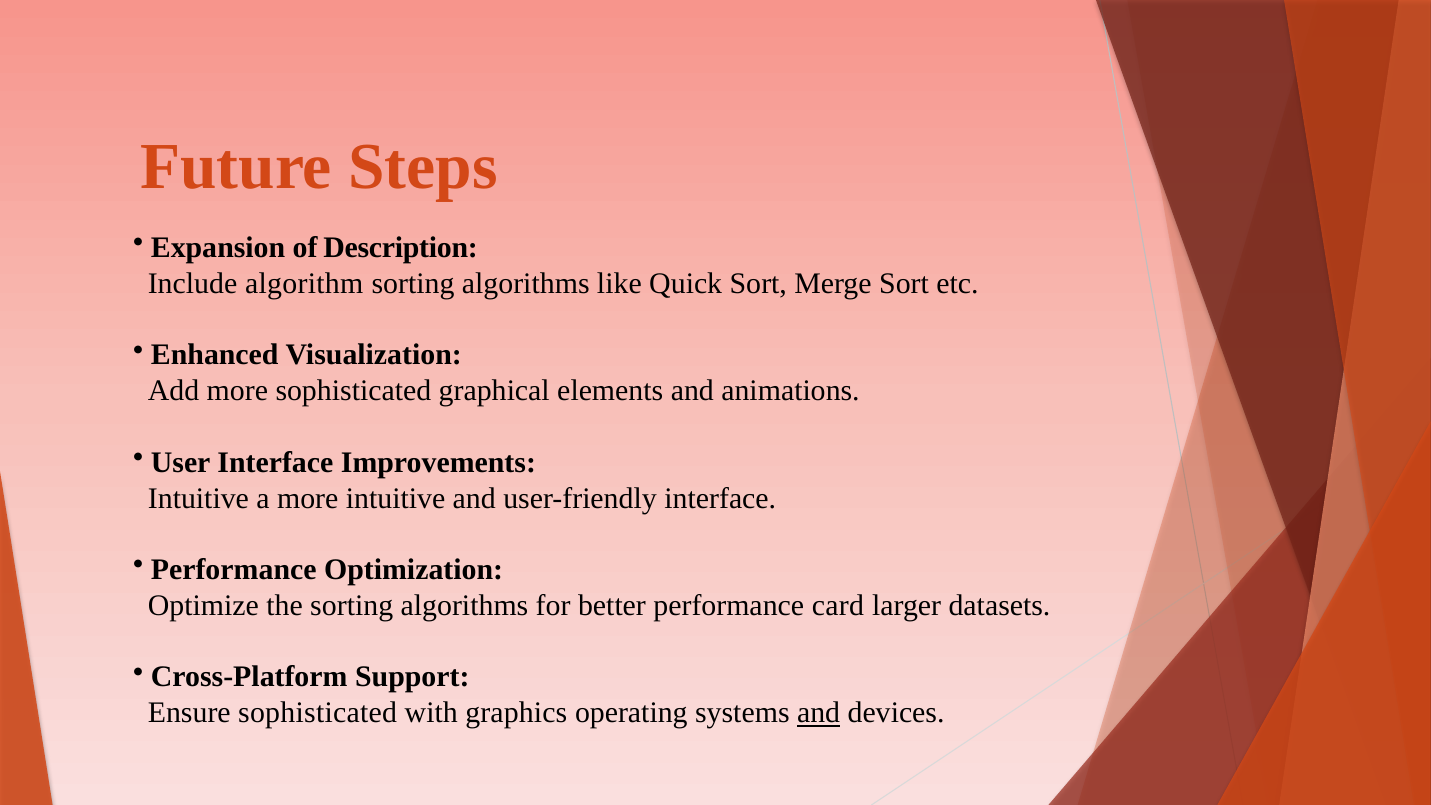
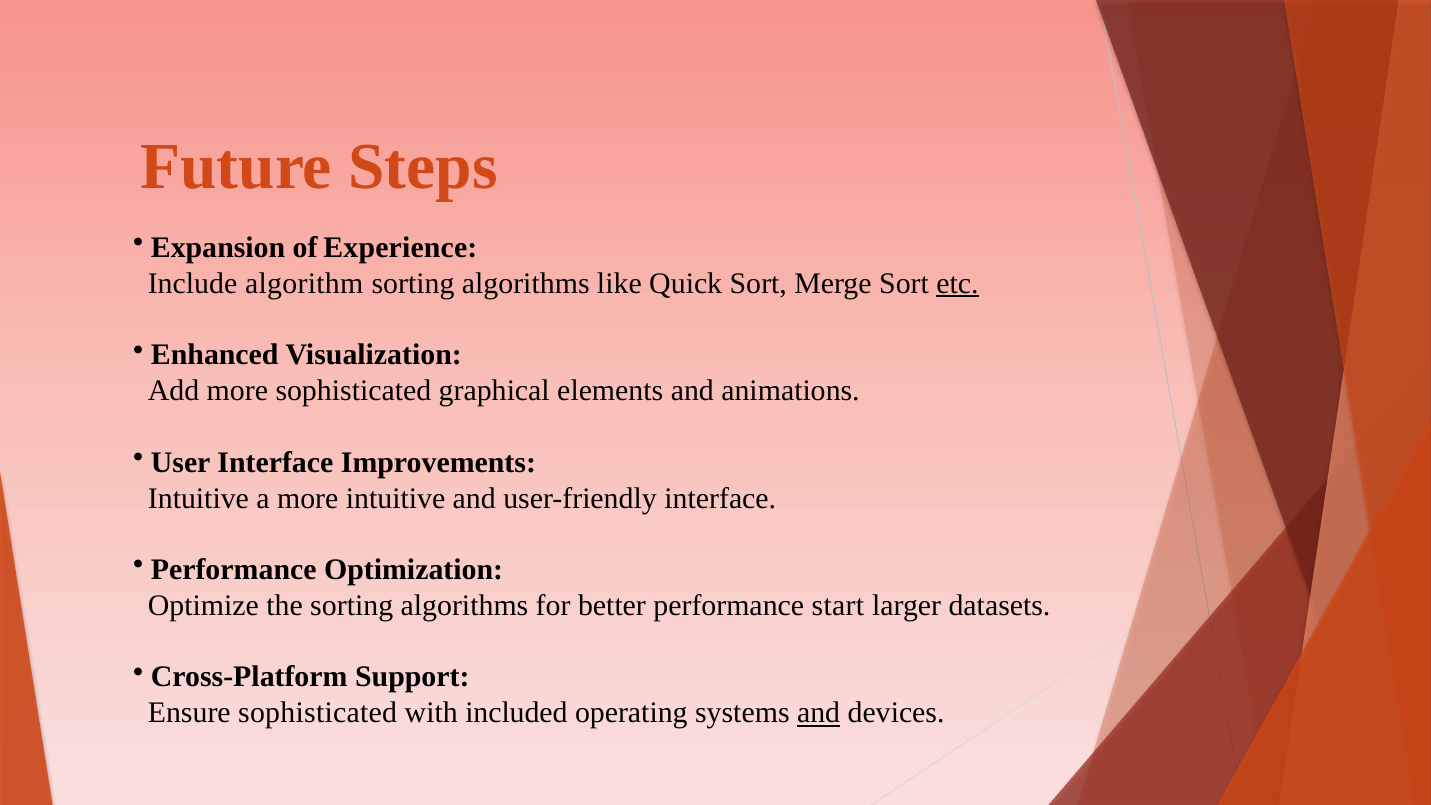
Description: Description -> Experience (400, 248)
etc underline: none -> present (957, 283)
card: card -> start (838, 605)
graphics: graphics -> included (516, 713)
